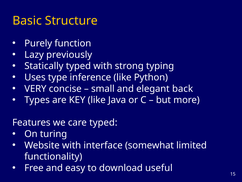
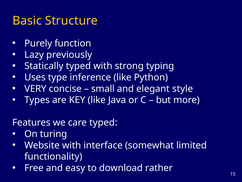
back: back -> style (183, 88)
useful: useful -> rather (159, 168)
